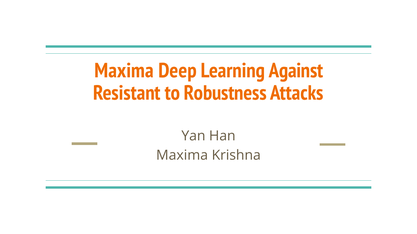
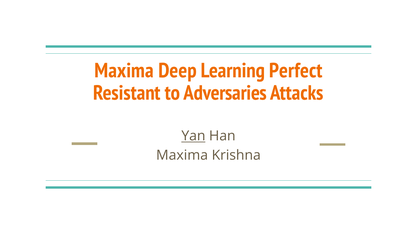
Against: Against -> Perfect (296, 71)
Robustness: Robustness -> Adversaries (225, 93)
Yan underline: none -> present (193, 136)
